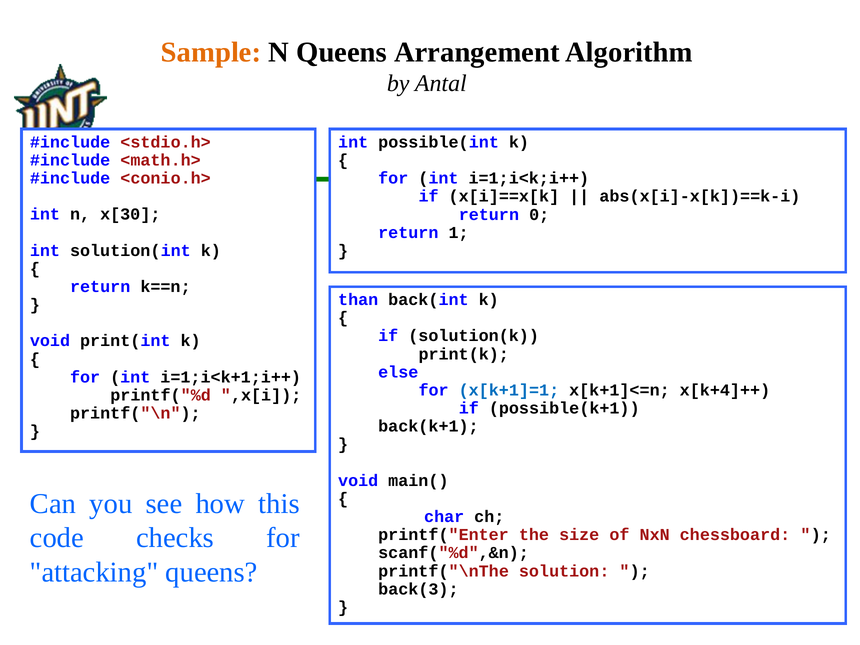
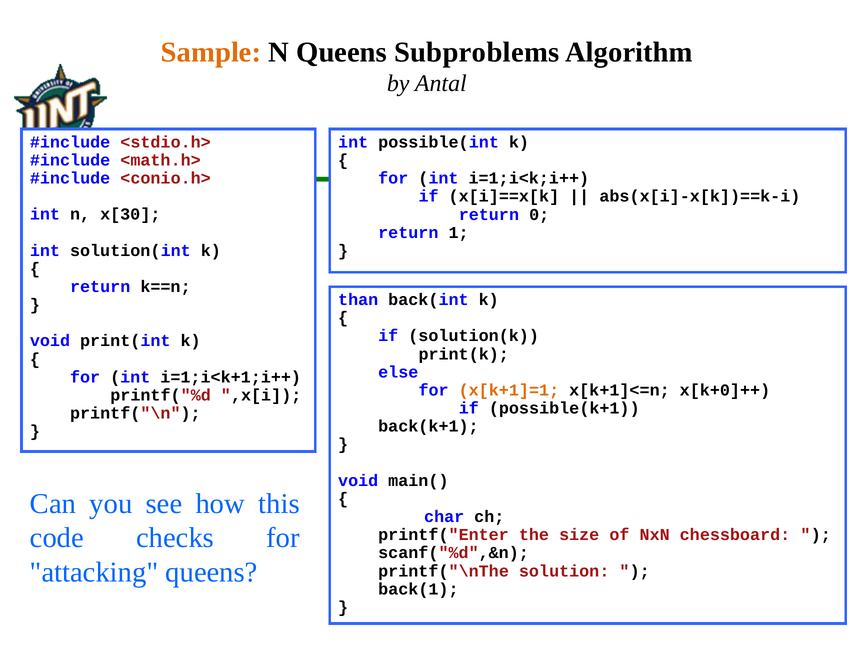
Arrangement: Arrangement -> Subproblems (477, 52)
x[k+1]=1 colour: blue -> orange (509, 390)
x[k+4]++: x[k+4]++ -> x[k+0]++ (725, 390)
back(3: back(3 -> back(1 (418, 589)
